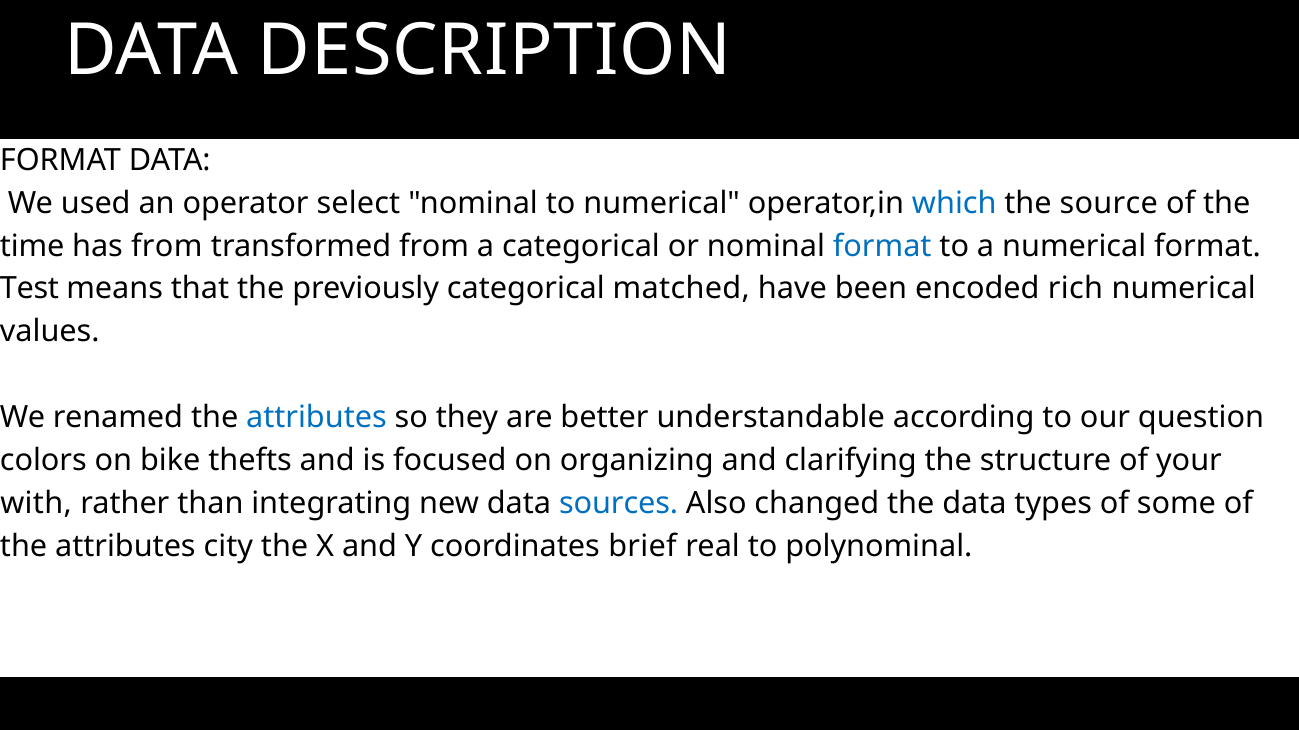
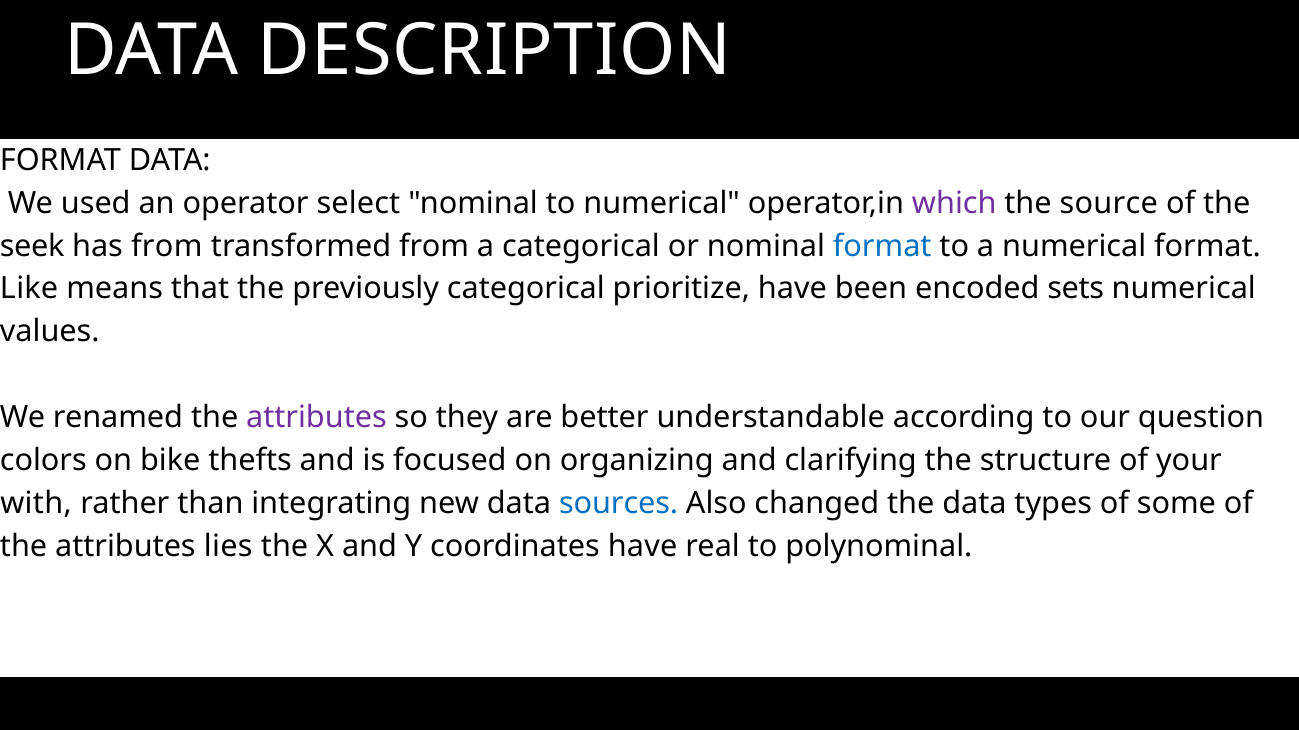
which colour: blue -> purple (954, 203)
time: time -> seek (32, 246)
Test: Test -> Like (29, 289)
matched: matched -> prioritize (681, 289)
rich: rich -> sets (1076, 289)
attributes colour: blue -> purple (316, 418)
city: city -> lies (228, 547)
coordinates brief: brief -> have (643, 547)
